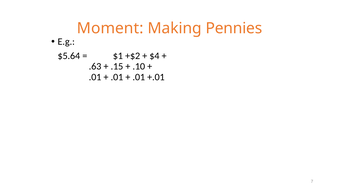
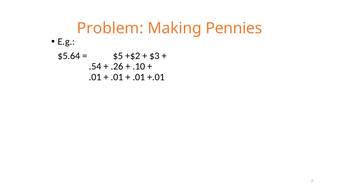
Moment: Moment -> Problem (110, 28)
$1: $1 -> $5 (118, 56)
$4: $4 -> $3 (154, 56)
.63: .63 -> .54 (95, 67)
.15: .15 -> .26 (117, 67)
